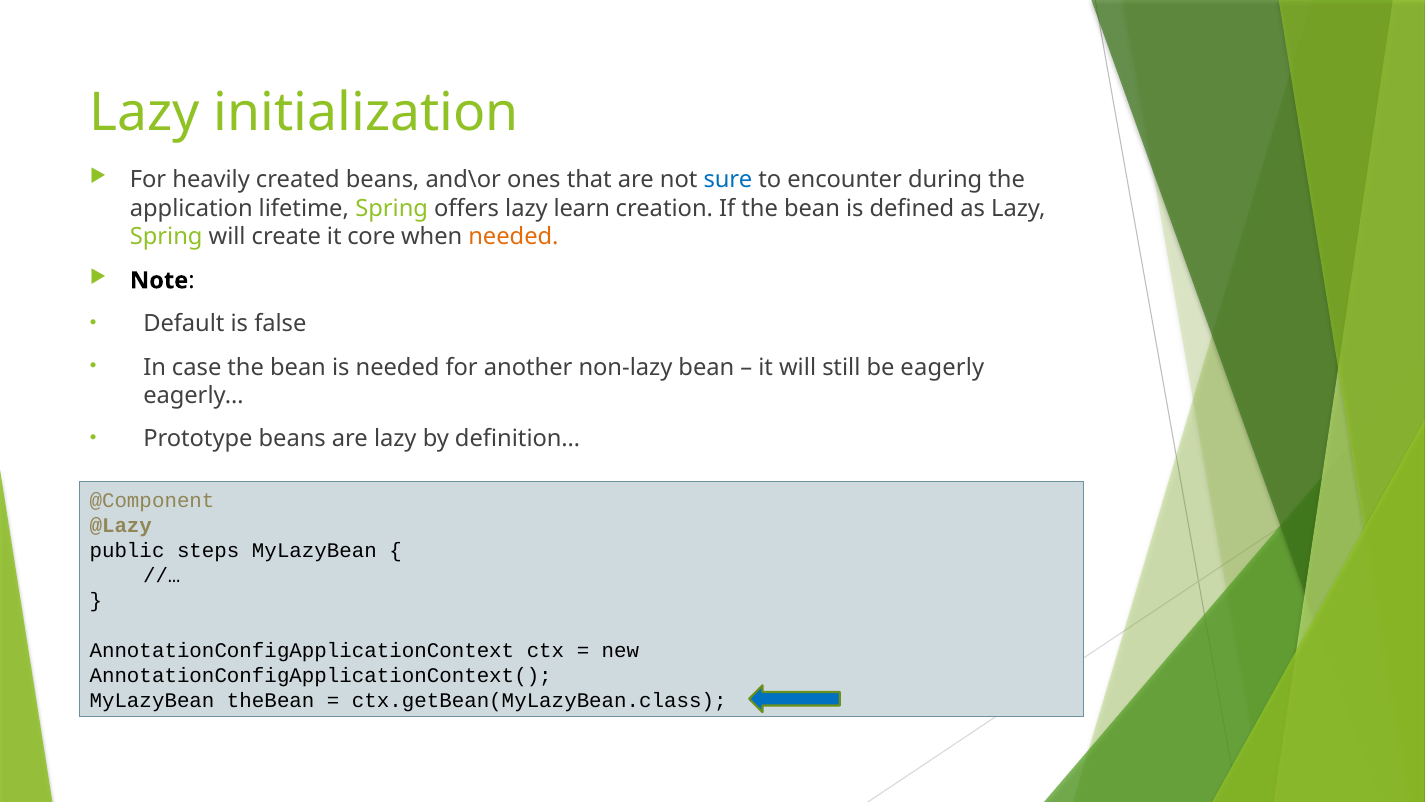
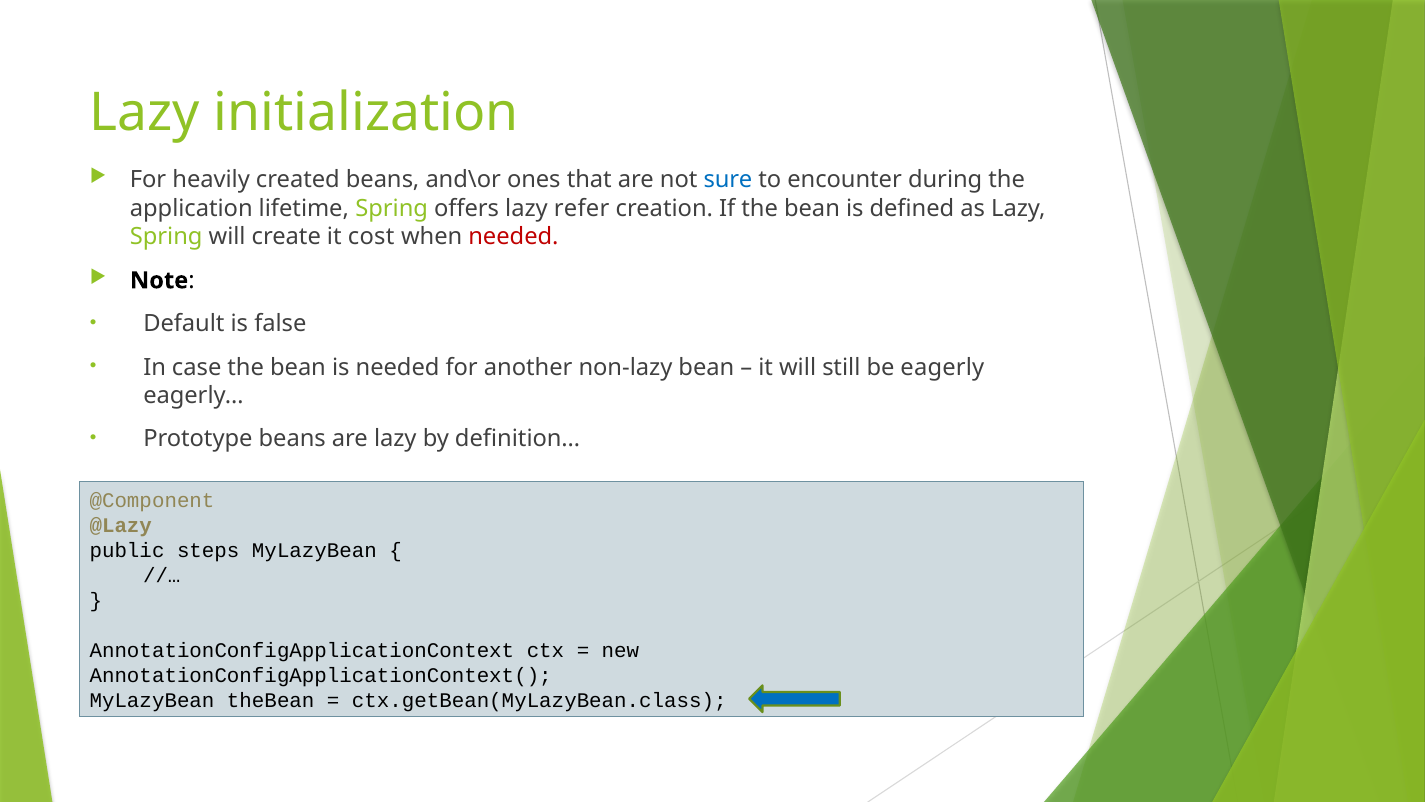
learn: learn -> refer (582, 209)
core: core -> cost (371, 237)
needed colour: orange -> red (513, 237)
